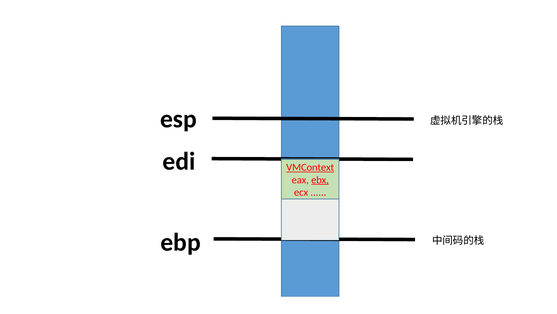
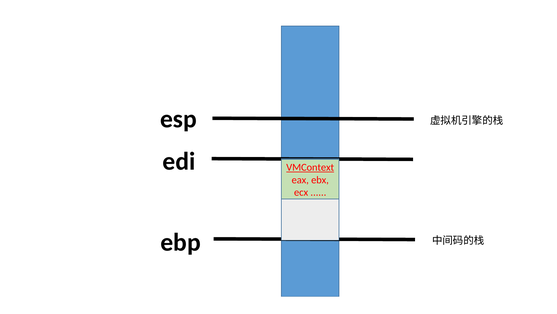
ebx underline: present -> none (320, 180)
